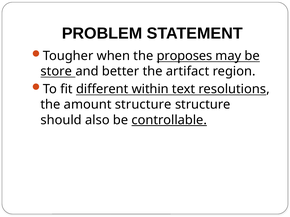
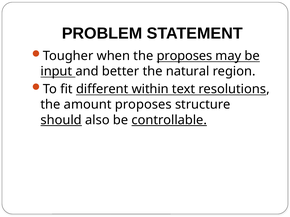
store: store -> input (56, 71)
artifact: artifact -> natural (188, 71)
amount structure: structure -> proposes (143, 105)
should underline: none -> present (61, 120)
